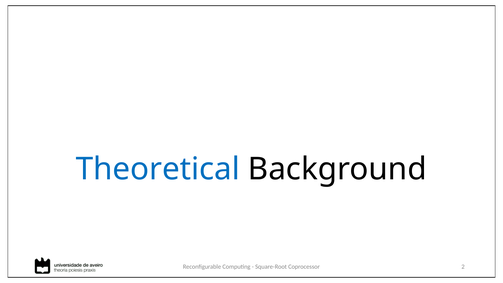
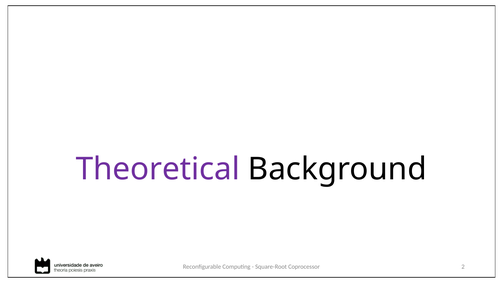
Theoretical colour: blue -> purple (158, 169)
